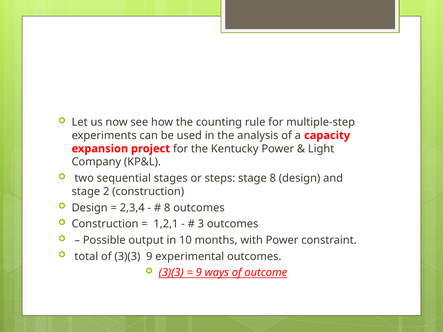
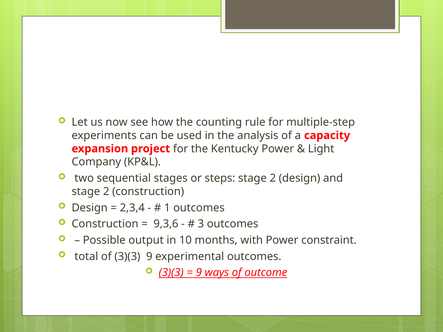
steps stage 8: 8 -> 2 (273, 178)
8: 8 -> 1 (167, 208)
1,2,1: 1,2,1 -> 9,3,6 (166, 224)
